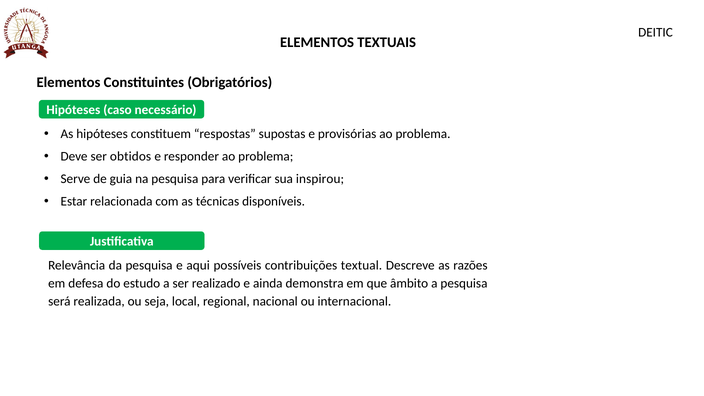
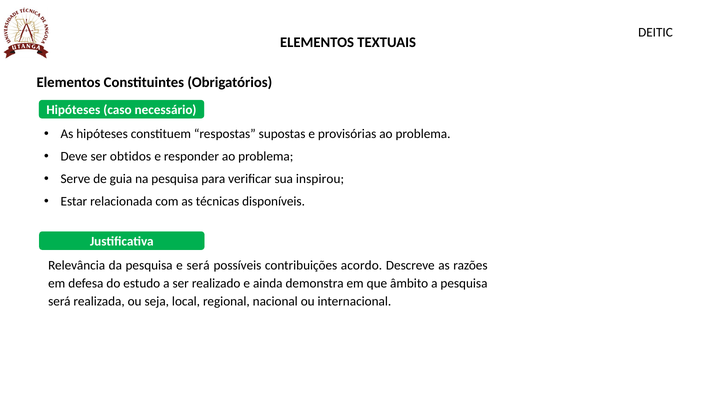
e aqui: aqui -> será (198, 266)
textual: textual -> acordo (361, 266)
